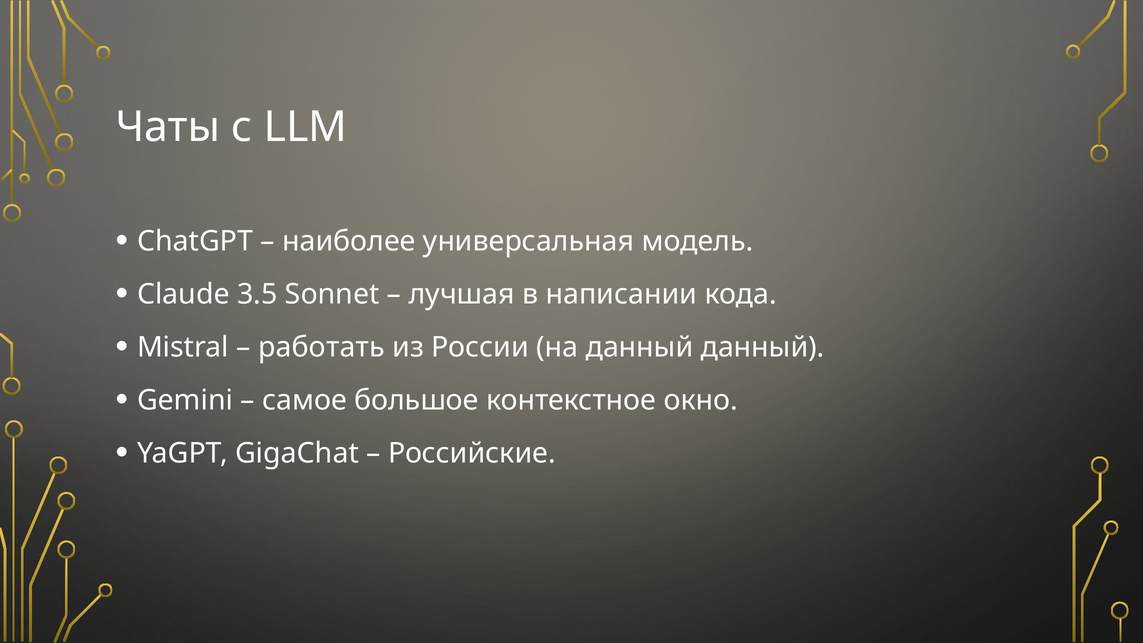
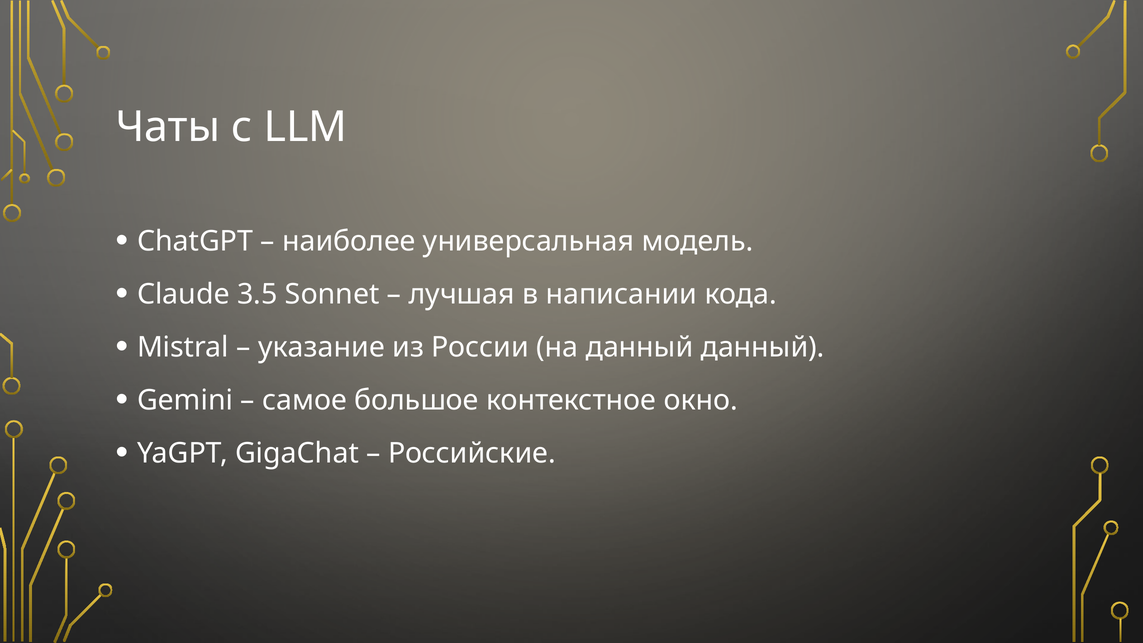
работать: работать -> указание (321, 347)
